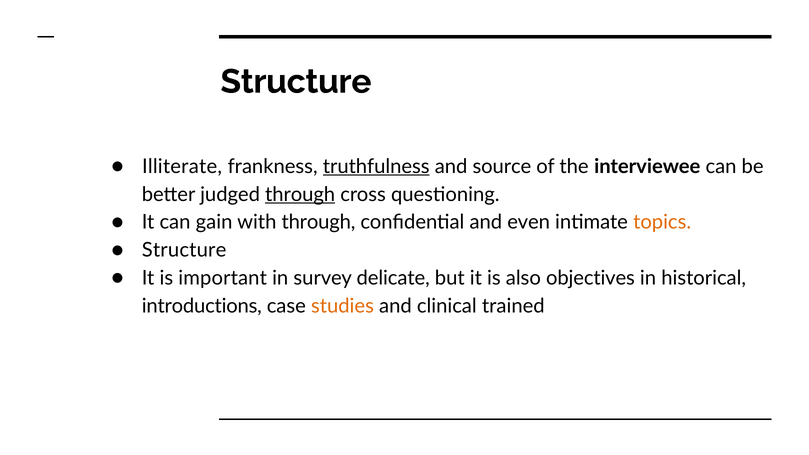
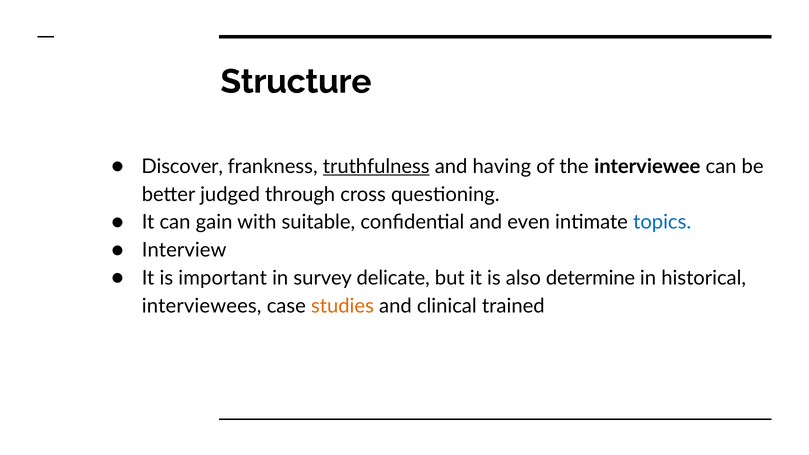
Illiterate: Illiterate -> Discover (182, 166)
source: source -> having (502, 166)
through underline: present -> none (300, 194)
with through: through -> suitable (318, 222)
topics colour: orange -> blue (662, 222)
Structure: Structure -> Interview (184, 250)
objectives: objectives -> determine (591, 278)
introductions: introductions -> interviewees (202, 306)
